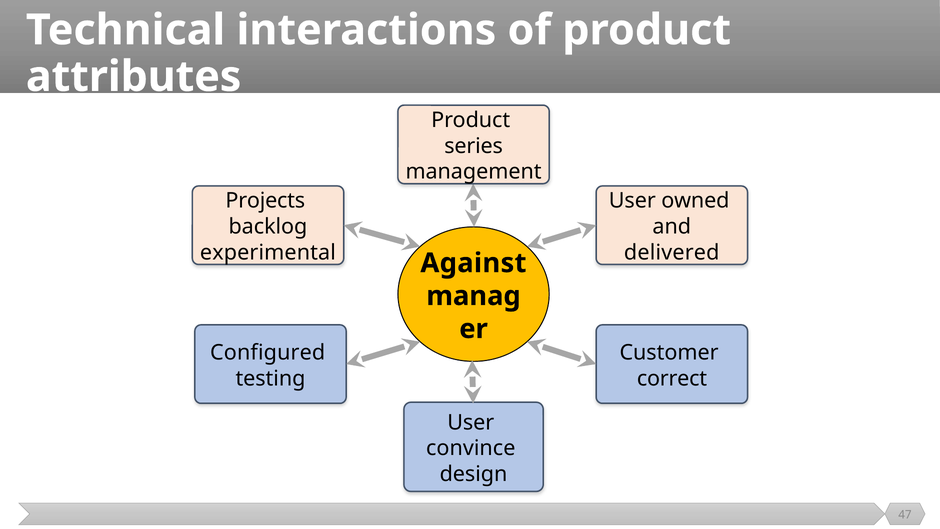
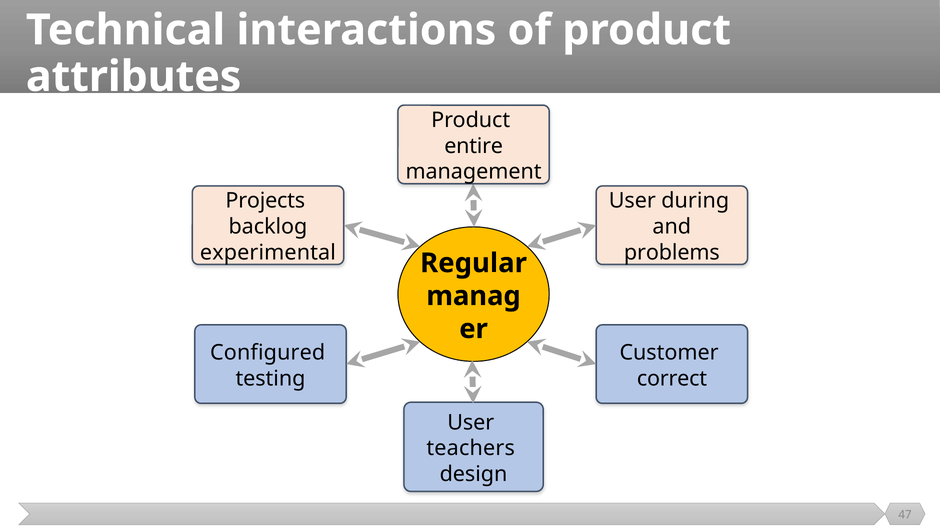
series: series -> entire (474, 146)
owned: owned -> during (695, 201)
delivered: delivered -> problems (672, 252)
Against: Against -> Regular (474, 263)
convince: convince -> teachers (471, 448)
